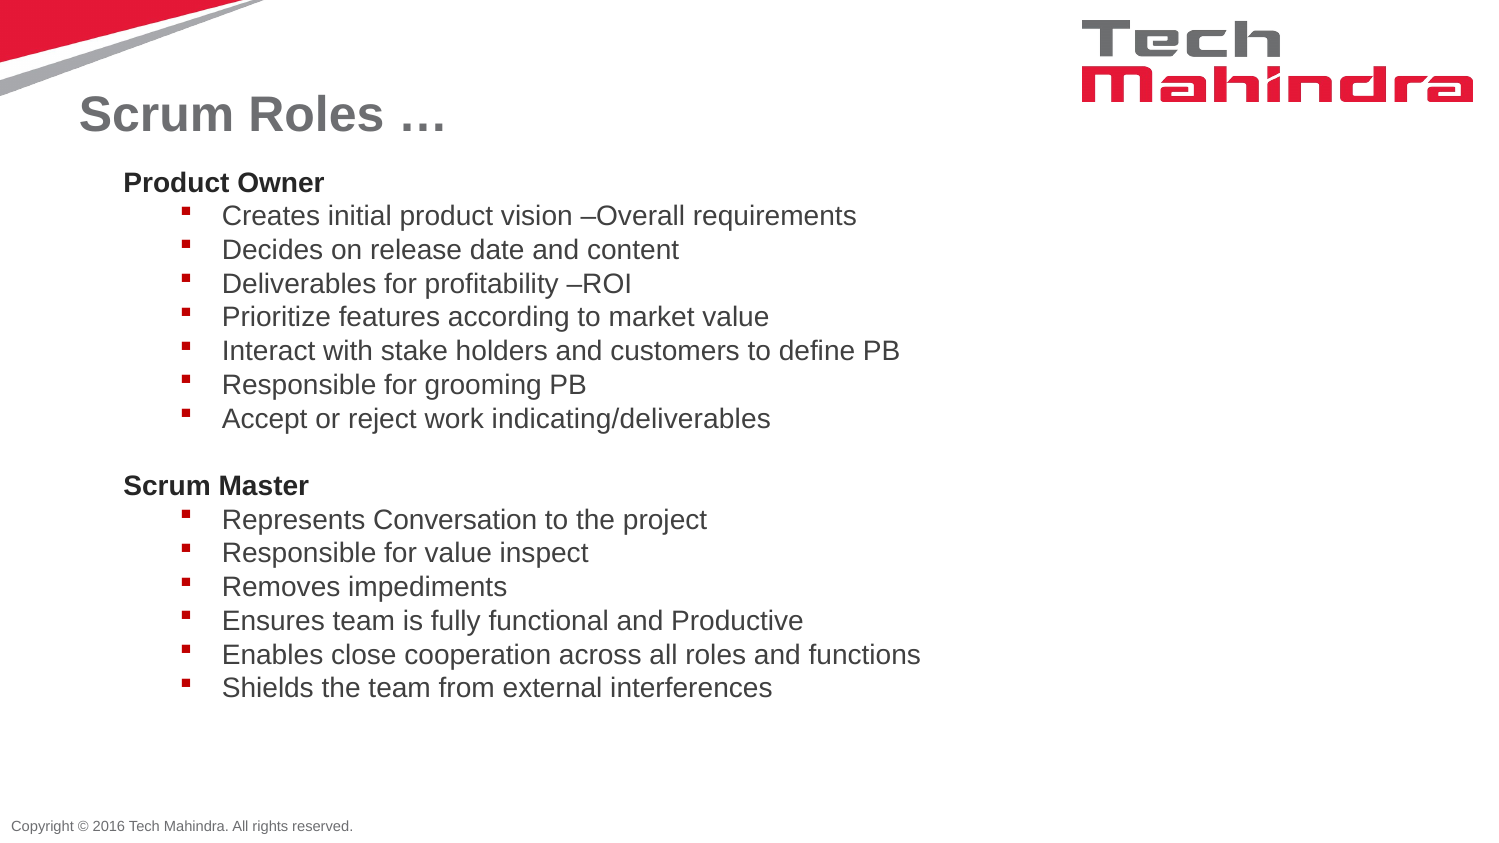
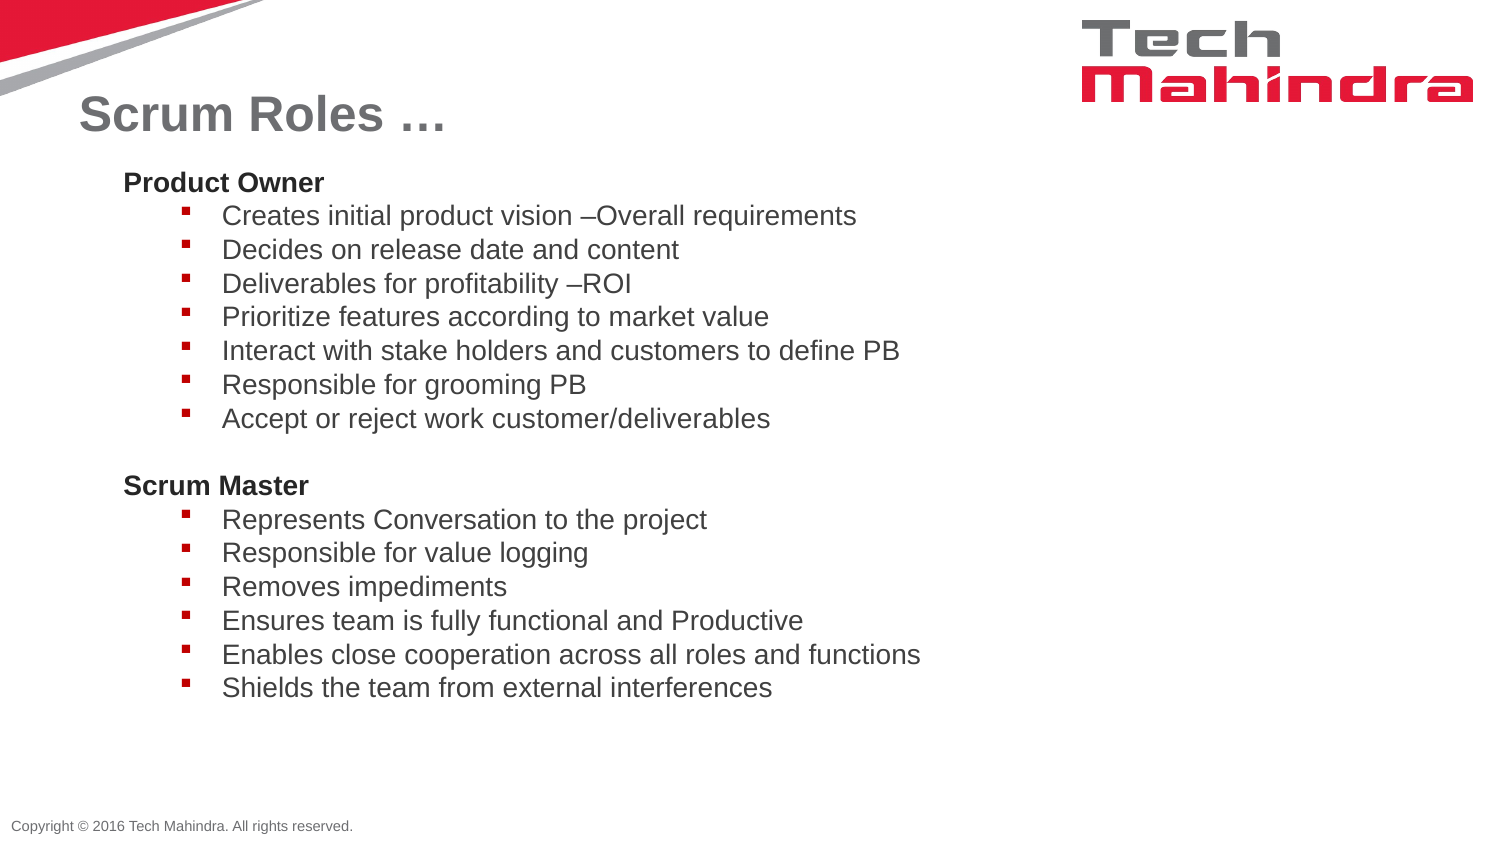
indicating/deliverables: indicating/deliverables -> customer/deliverables (631, 419)
inspect: inspect -> logging (544, 554)
